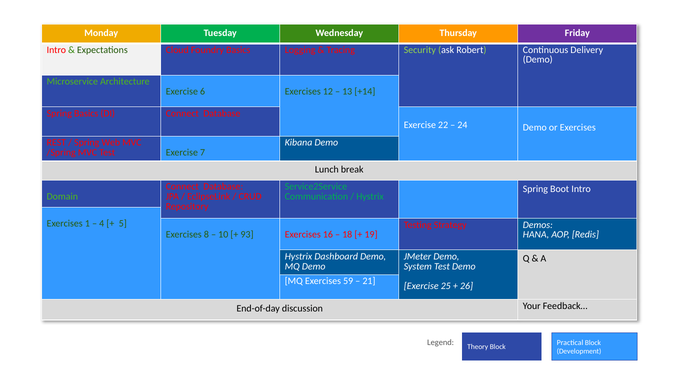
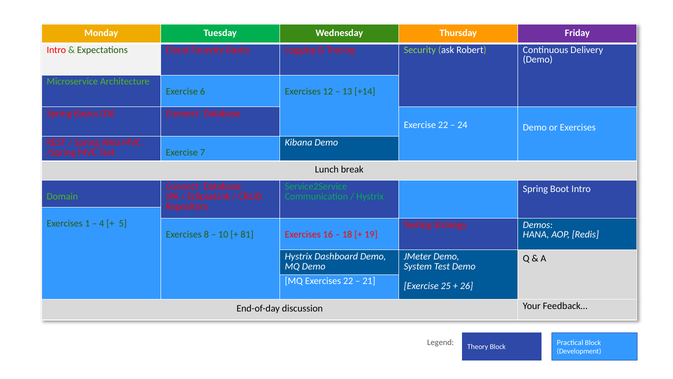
93: 93 -> 81 (247, 234)
Exercises 59: 59 -> 22 (348, 281)
